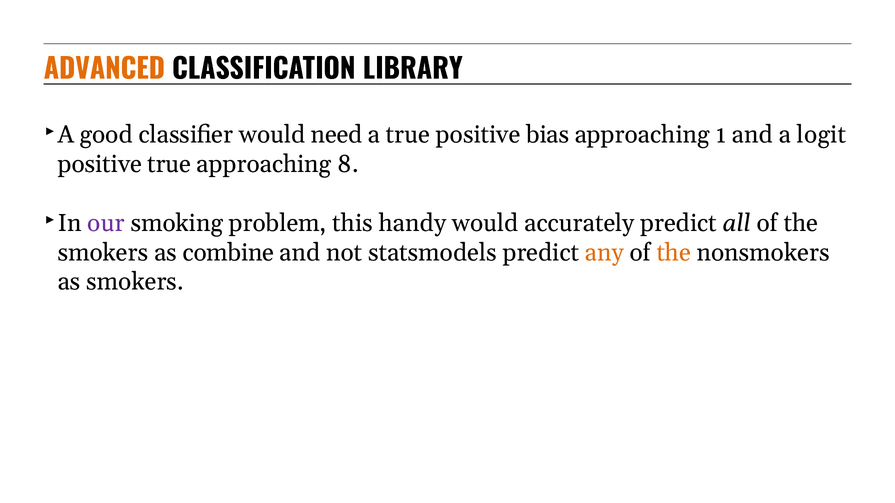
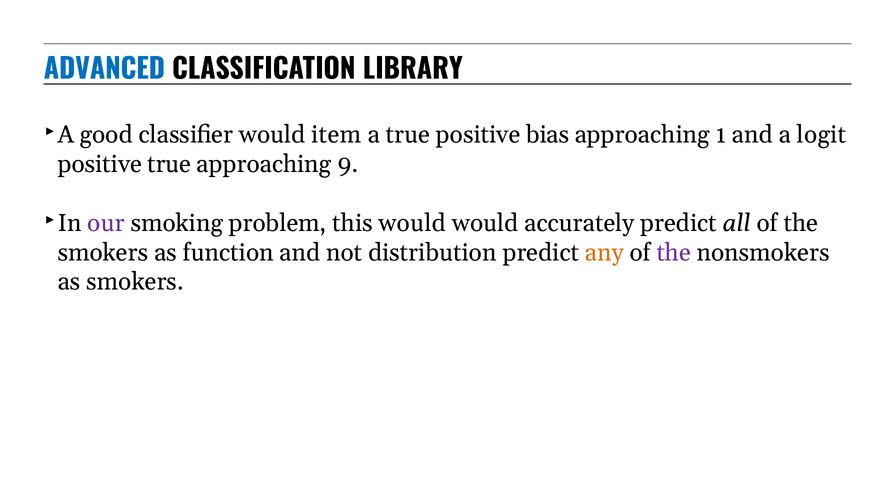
ADVANCED colour: orange -> blue (104, 69)
need: need -> item (336, 135)
8: 8 -> 9 (348, 164)
this handy: handy -> would (412, 223)
combine: combine -> function (228, 252)
statsmodels: statsmodels -> distribution (432, 252)
the colour: orange -> purple (674, 252)
